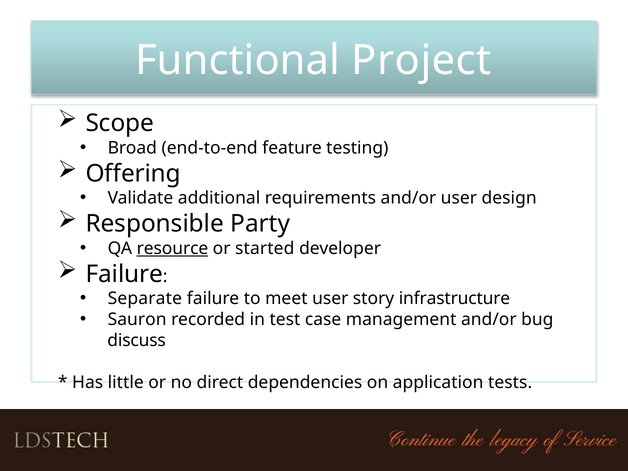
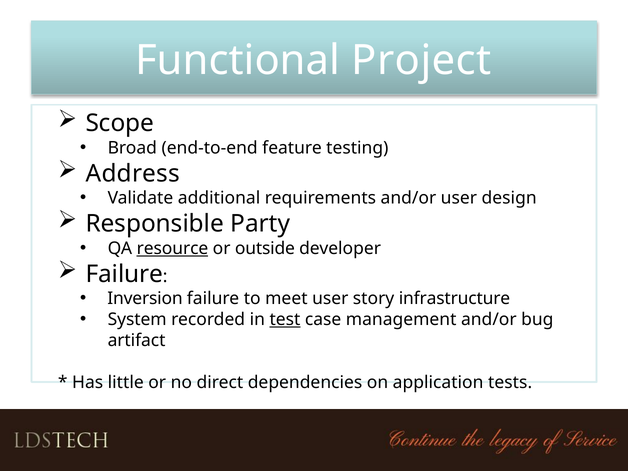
Offering: Offering -> Address (133, 173)
started: started -> outside (265, 248)
Separate: Separate -> Inversion (145, 299)
Sauron: Sauron -> System (137, 320)
test underline: none -> present (285, 320)
discuss: discuss -> artifact (137, 341)
